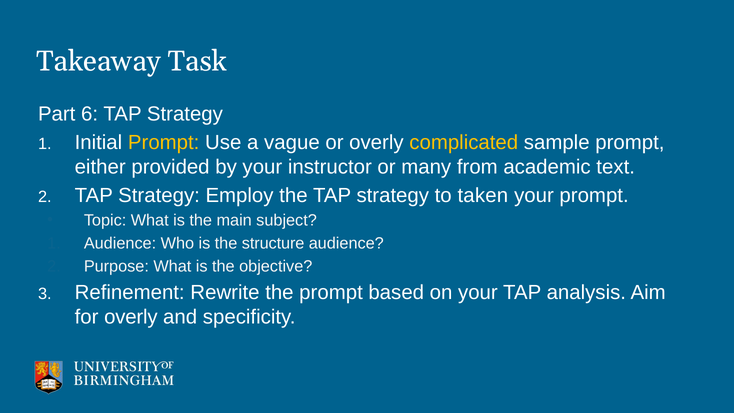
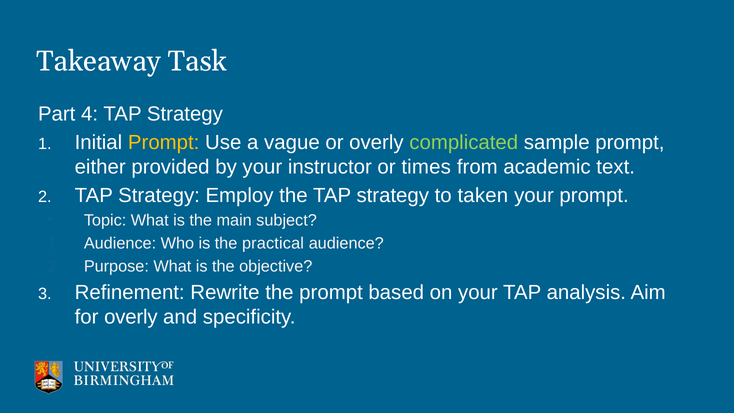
6: 6 -> 4 (90, 114)
complicated colour: yellow -> light green (464, 142)
many: many -> times (426, 167)
structure: structure -> practical (273, 243)
